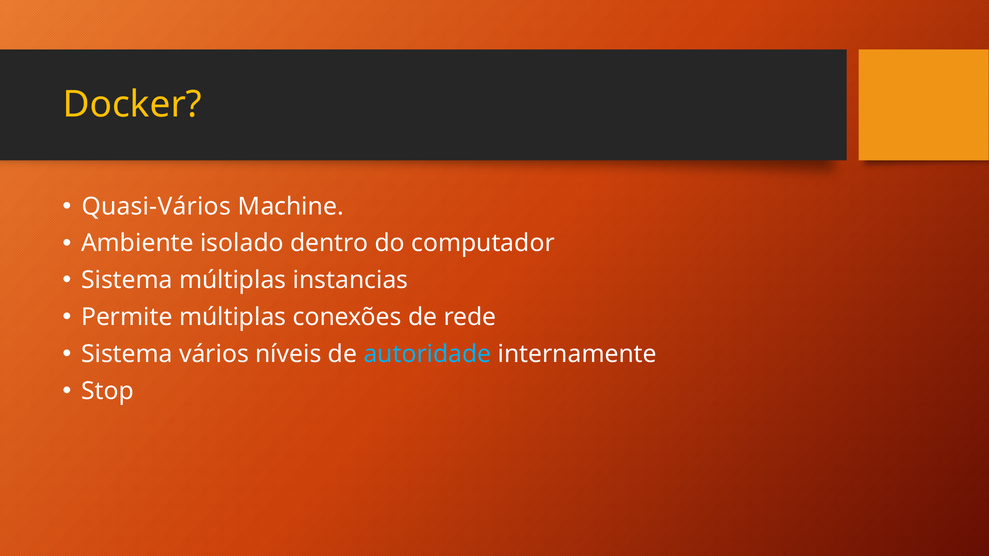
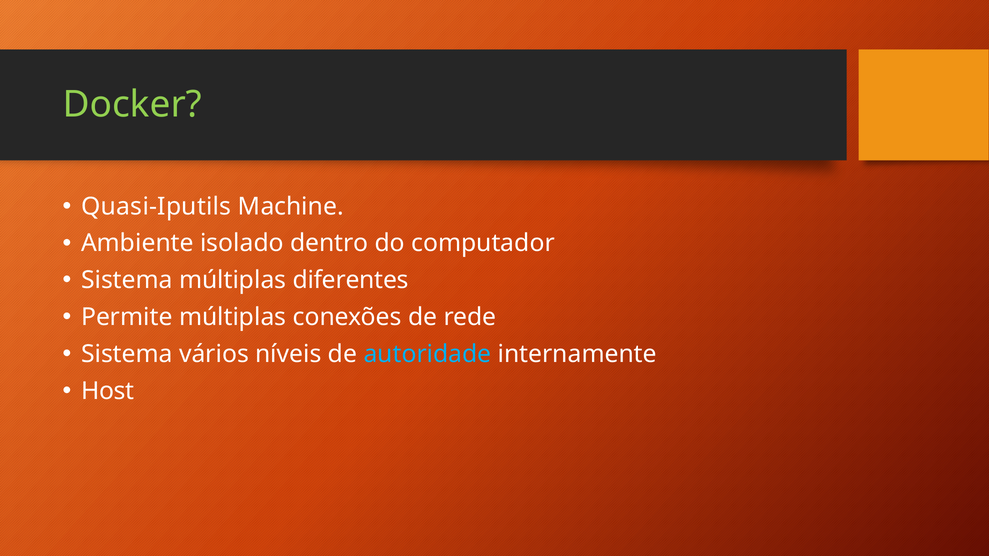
Docker colour: yellow -> light green (132, 105)
Quasi-Vários: Quasi-Vários -> Quasi-Iputils (156, 206)
instancias: instancias -> diferentes (351, 280)
Stop: Stop -> Host (108, 391)
